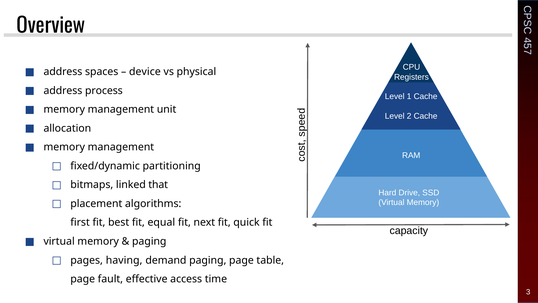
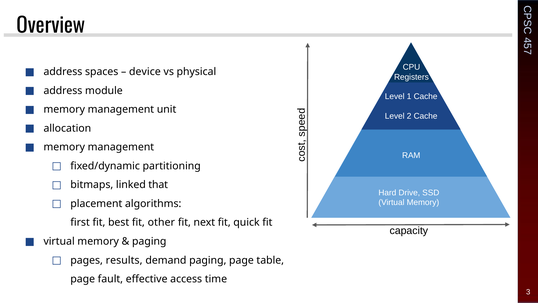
process: process -> module (104, 90)
equal: equal -> other (161, 222)
having: having -> results (124, 260)
